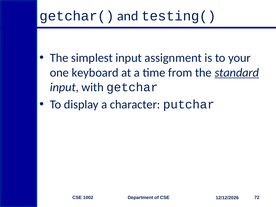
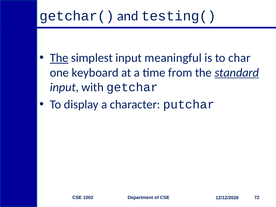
The underline: none -> present (59, 58)
assignment: assignment -> meaningful (173, 58)
your: your -> char (239, 58)
